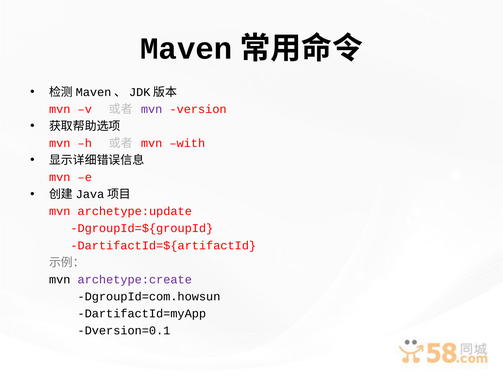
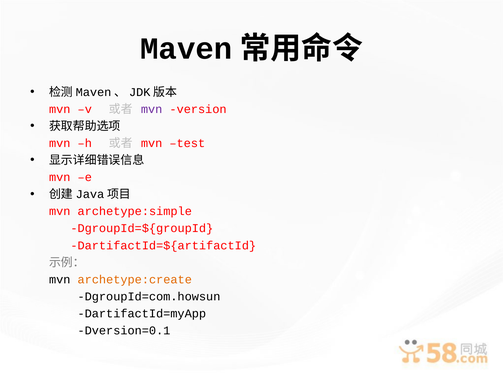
with: with -> test (187, 143)
archetype:update: archetype:update -> archetype:simple (135, 211)
archetype:create colour: purple -> orange (135, 280)
